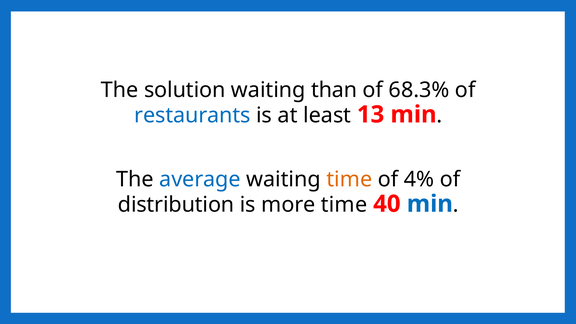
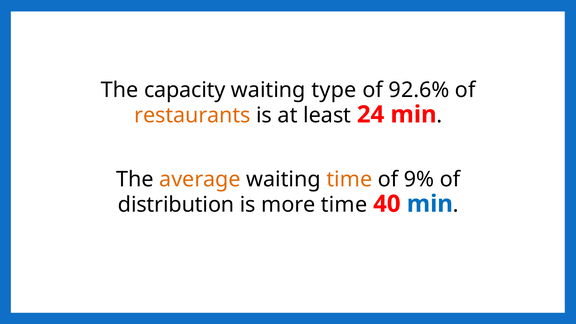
solution: solution -> capacity (185, 90)
than: than -> type (334, 90)
68.3%: 68.3% -> 92.6% (419, 90)
restaurants colour: blue -> orange (192, 115)
13: 13 -> 24 (371, 115)
average colour: blue -> orange (200, 179)
4%: 4% -> 9% (419, 179)
